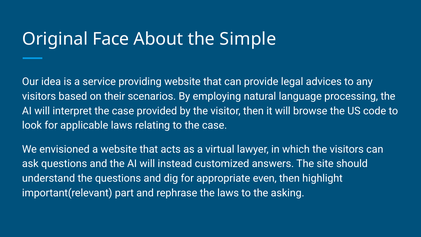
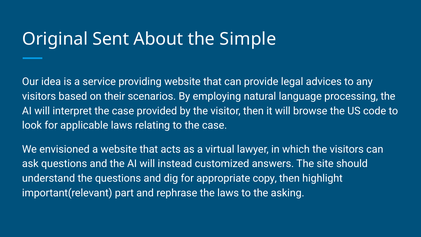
Face: Face -> Sent (111, 39)
even: even -> copy (265, 178)
